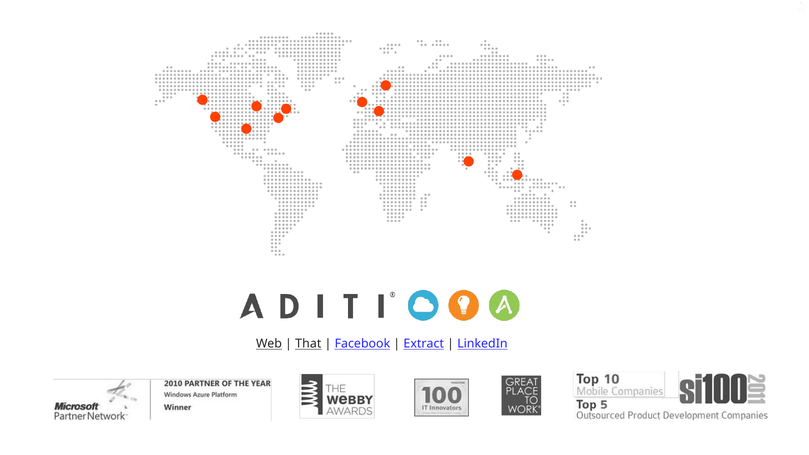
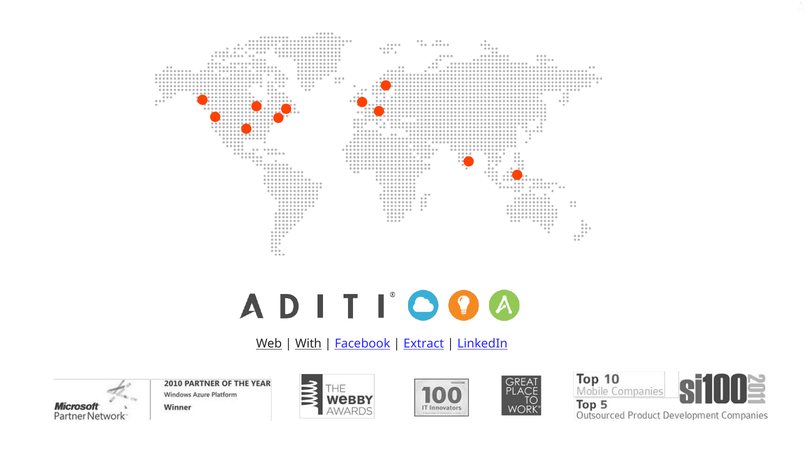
That: That -> With (308, 344)
